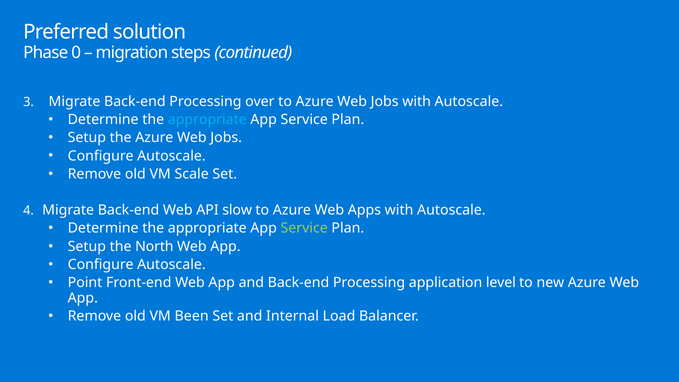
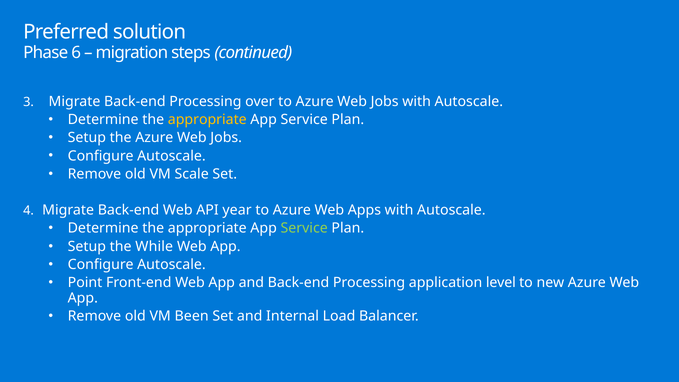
0: 0 -> 6 (76, 52)
appropriate colour: light blue -> yellow (207, 120)
slow: slow -> year (237, 210)
North: North -> While (154, 246)
